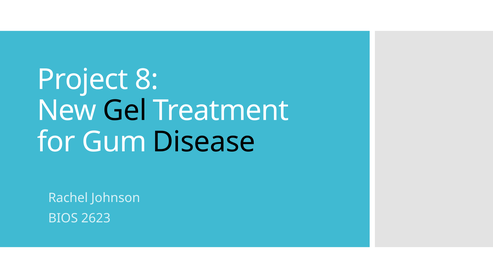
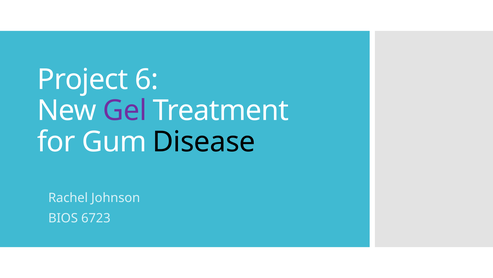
8: 8 -> 6 (147, 79)
Gel colour: black -> purple (125, 110)
2623: 2623 -> 6723 (96, 218)
